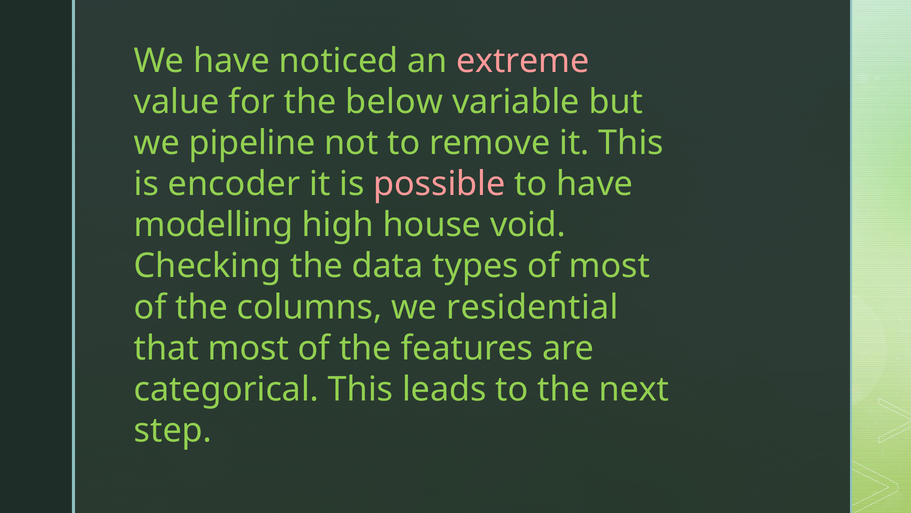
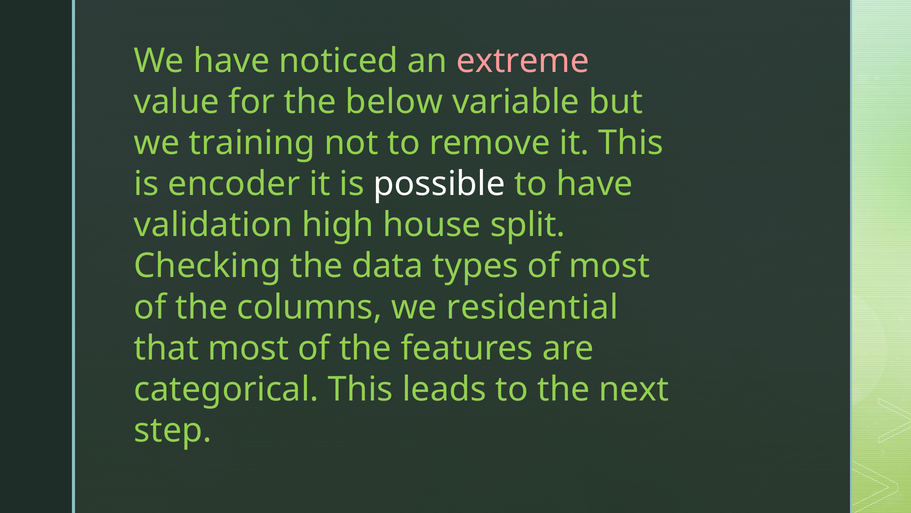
pipeline: pipeline -> training (252, 143)
possible colour: pink -> white (439, 184)
modelling: modelling -> validation (213, 225)
void: void -> split (528, 225)
